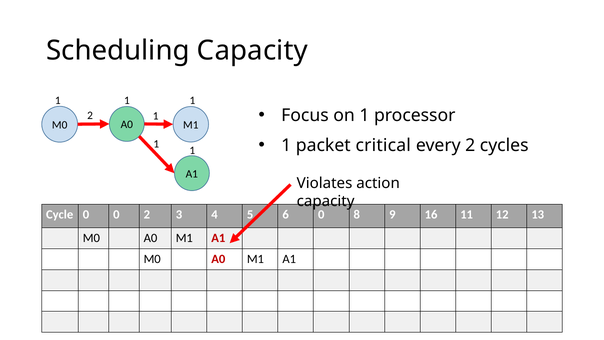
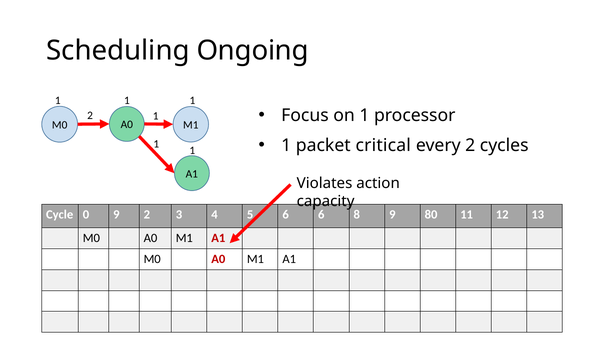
Scheduling Capacity: Capacity -> Ongoing (253, 51)
0 0: 0 -> 9 (116, 214)
0: 0 -> 6 (321, 214)
16: 16 -> 80 (431, 214)
